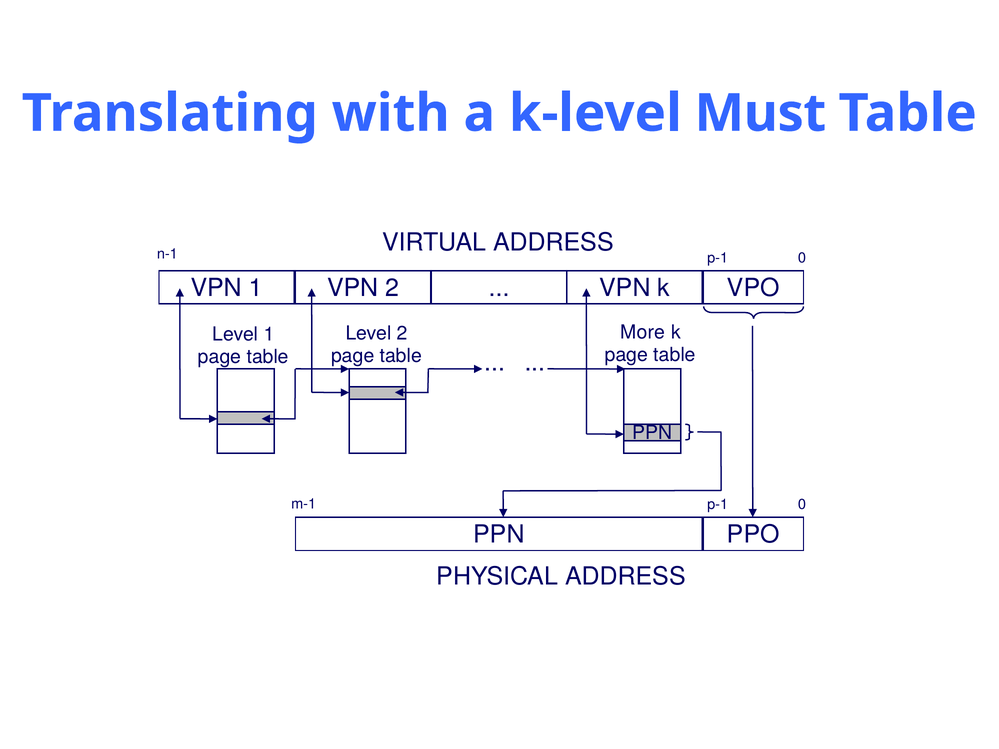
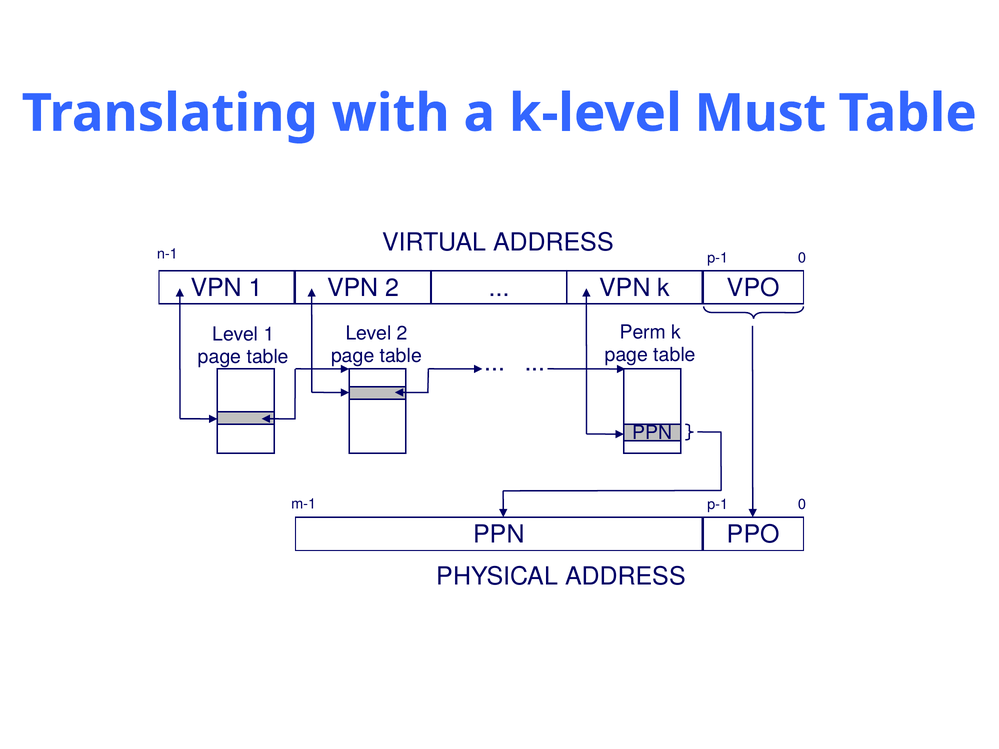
More: More -> Perm (643, 332)
